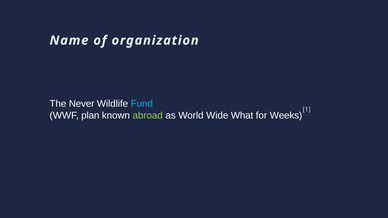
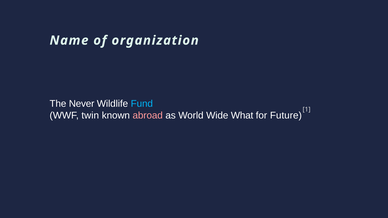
plan: plan -> twin (90, 115)
abroad colour: light green -> pink (148, 115)
Weeks: Weeks -> Future (286, 115)
